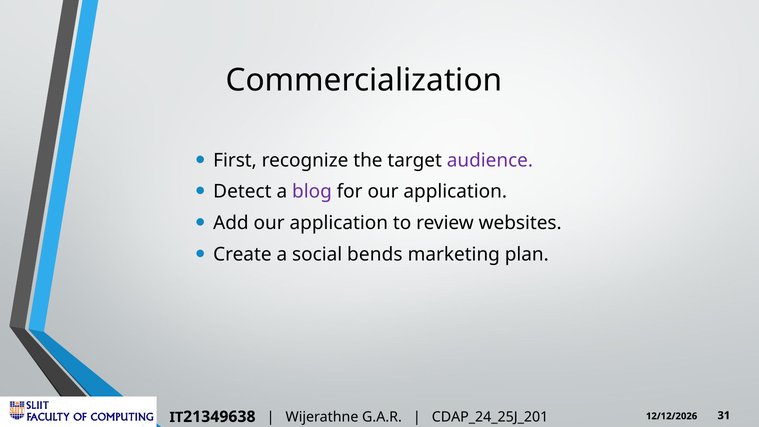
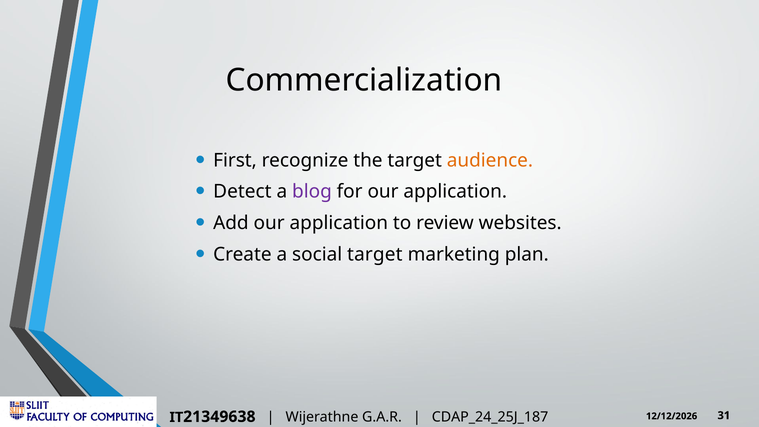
audience colour: purple -> orange (490, 160)
social bends: bends -> target (375, 254)
CDAP_24_25J_201: CDAP_24_25J_201 -> CDAP_24_25J_187 (490, 417)
